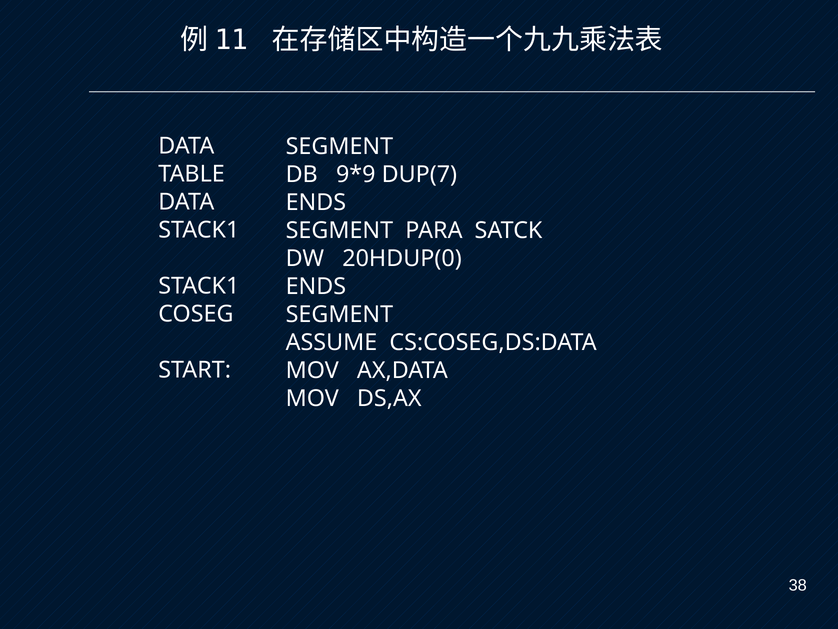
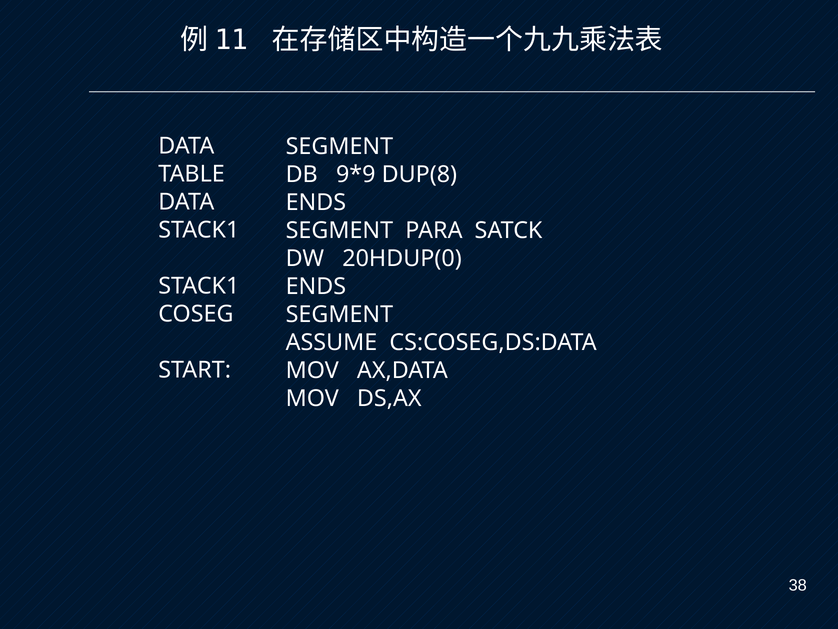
DUP(7: DUP(7 -> DUP(8 (419, 174)
